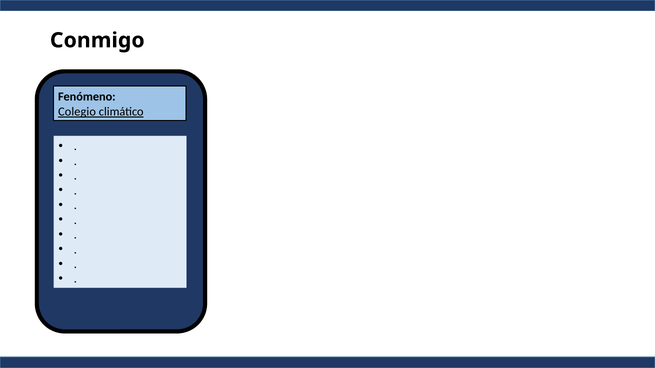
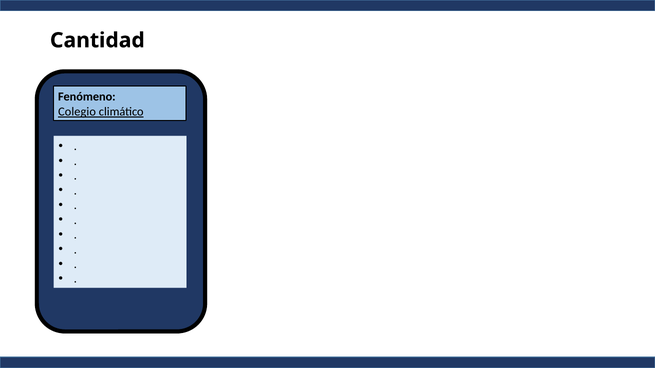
Conmigo: Conmigo -> Cantidad (97, 40)
